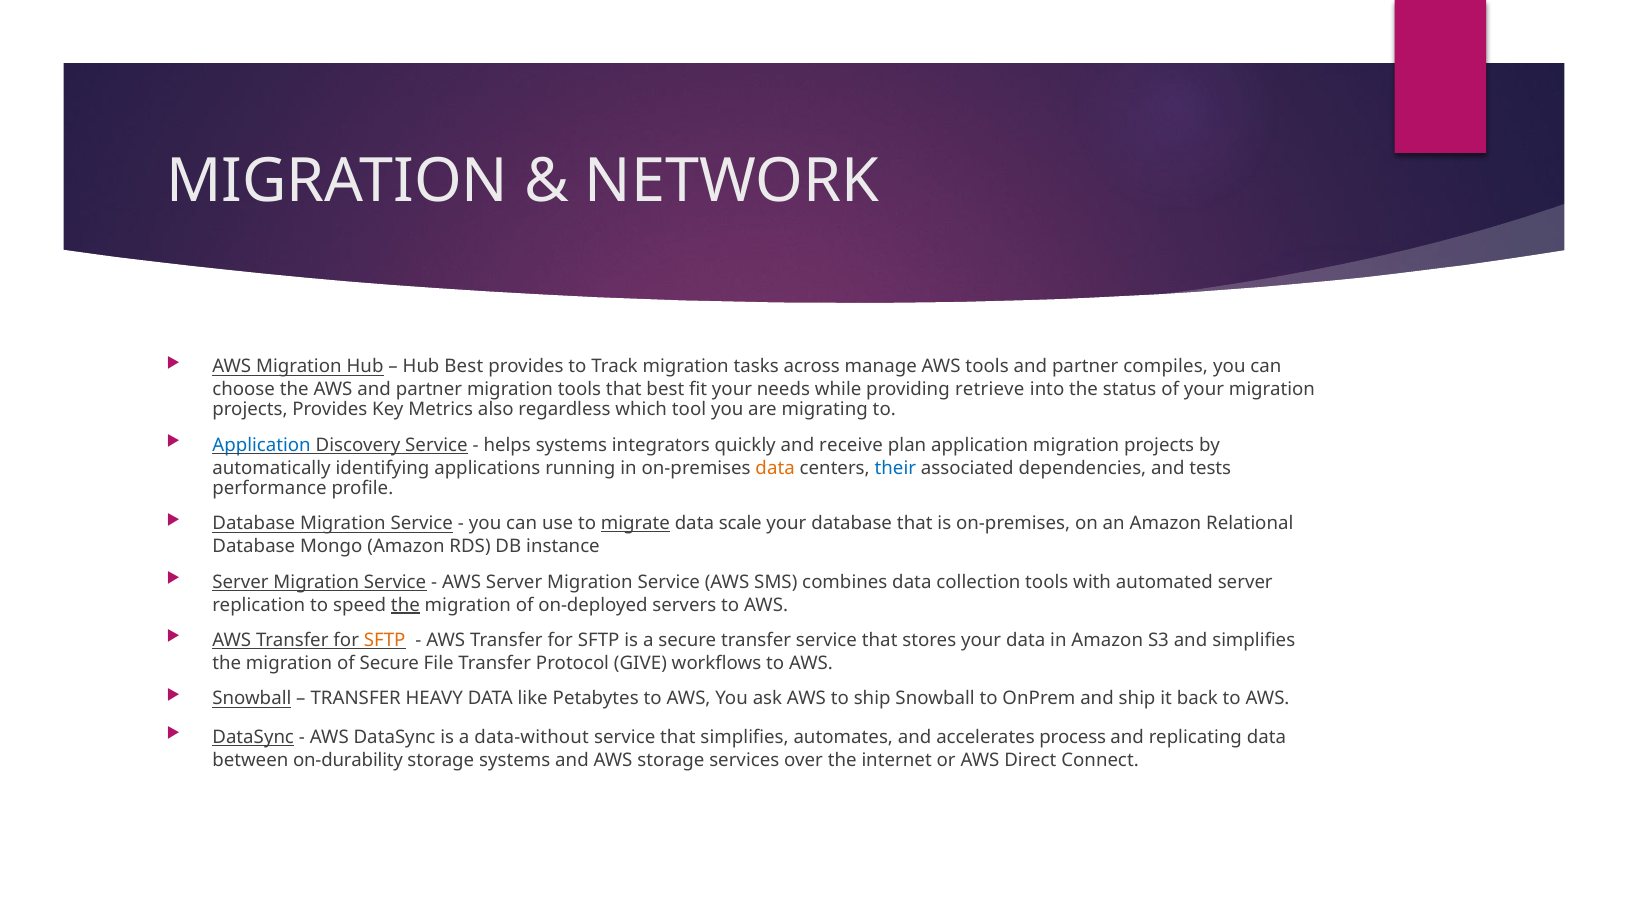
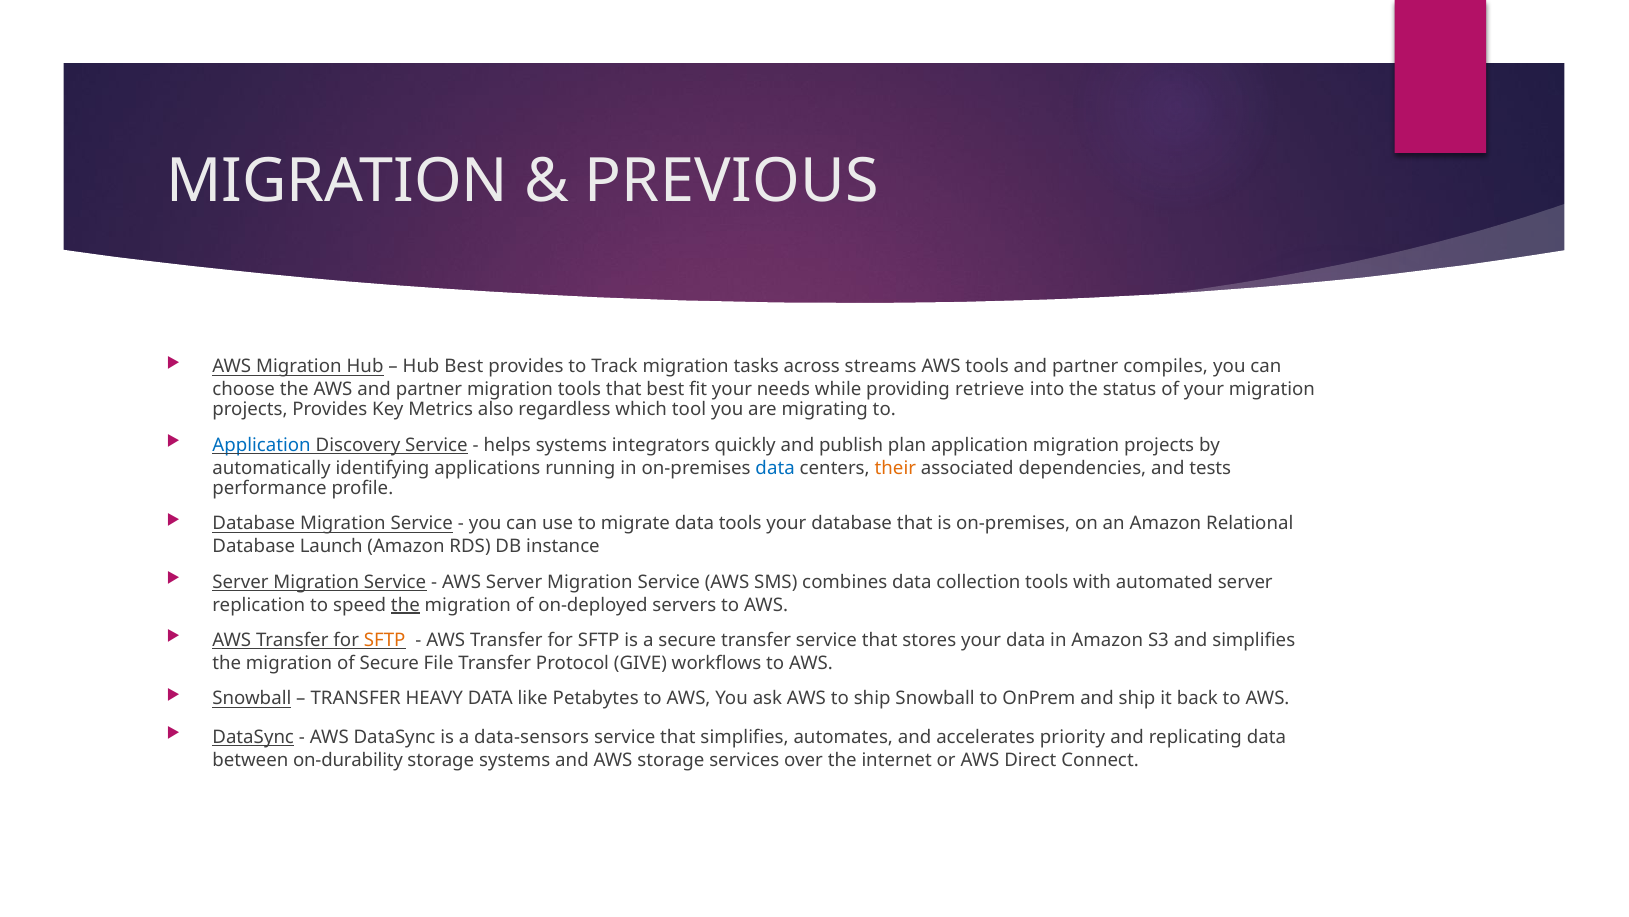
NETWORK: NETWORK -> PREVIOUS (732, 182)
manage: manage -> streams (881, 366)
receive: receive -> publish (851, 445)
data colour: orange -> blue (775, 468)
their colour: blue -> orange (895, 468)
migrate underline: present -> none (635, 523)
data scale: scale -> tools (740, 523)
Mongo: Mongo -> Launch (331, 546)
data-without: data-without -> data-sensors (532, 736)
process: process -> priority (1072, 736)
